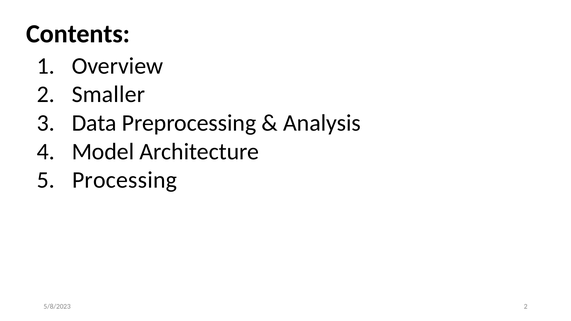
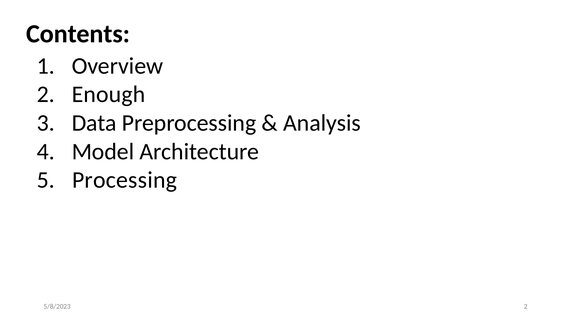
Smaller: Smaller -> Enough (108, 94)
